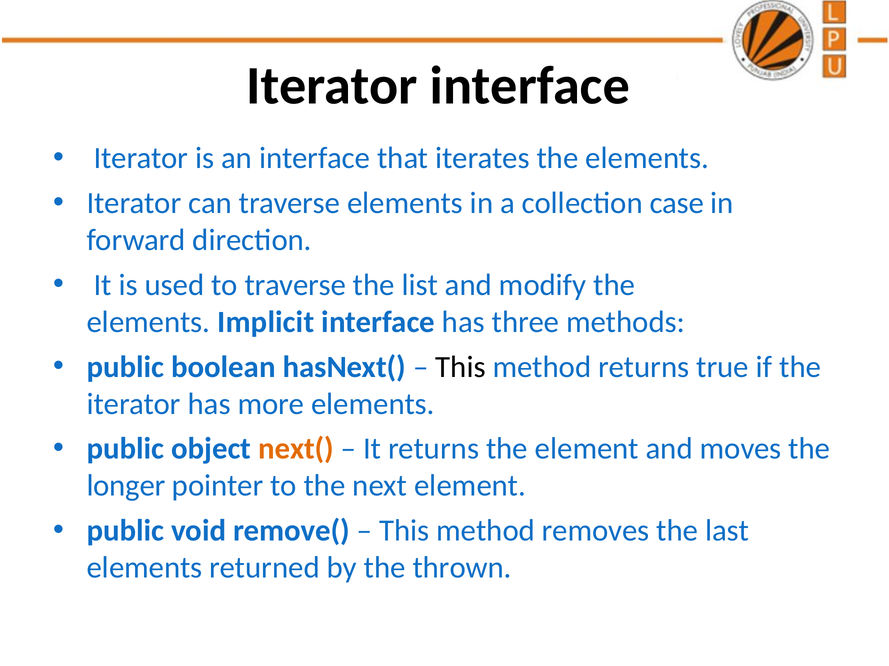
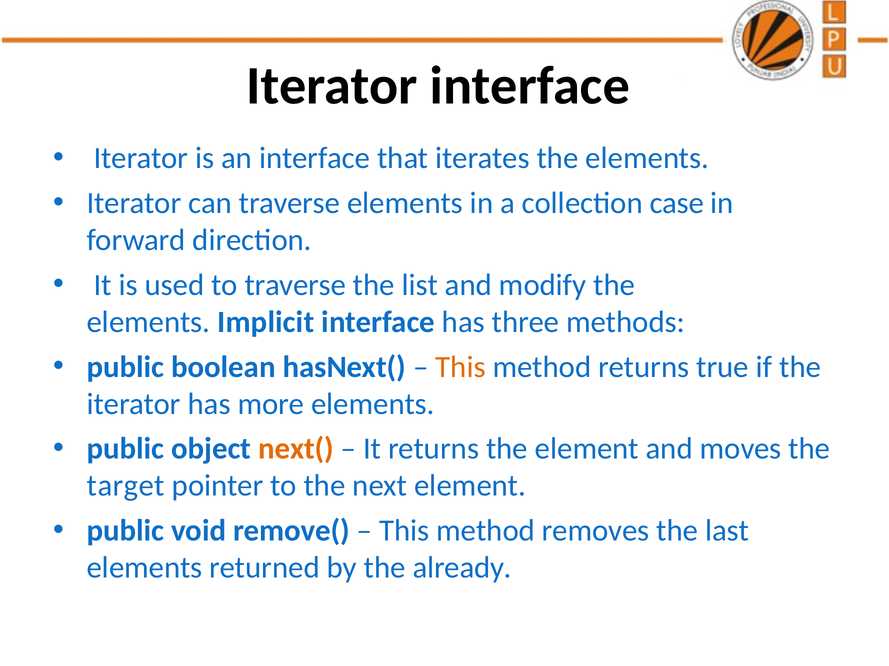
This colour: black -> orange (461, 367)
longer: longer -> target (126, 486)
thrown: thrown -> already (462, 568)
